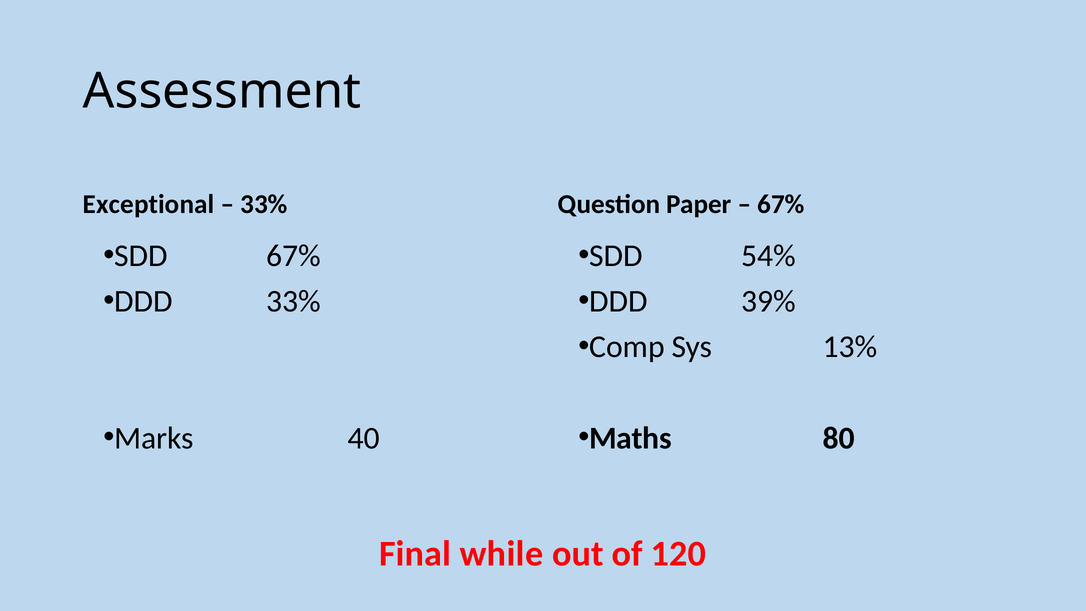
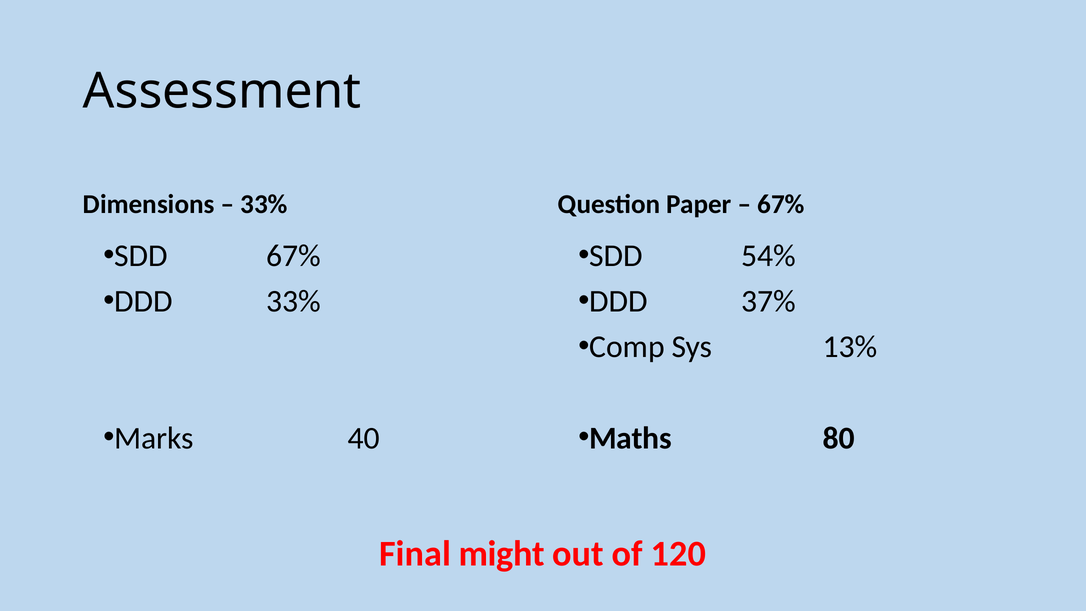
Exceptional: Exceptional -> Dimensions (149, 204)
39%: 39% -> 37% (769, 301)
while: while -> might (502, 554)
